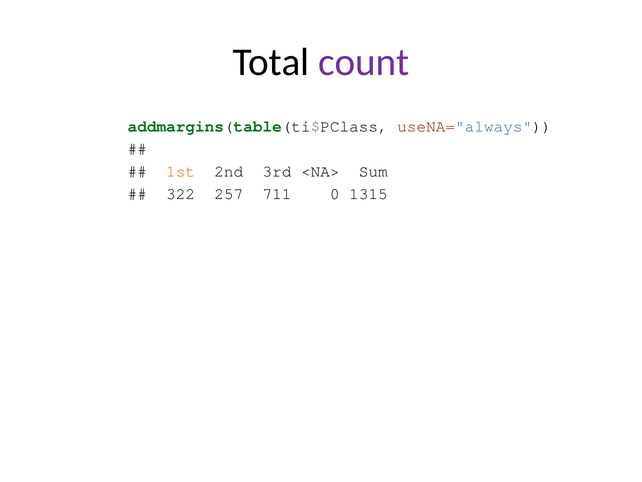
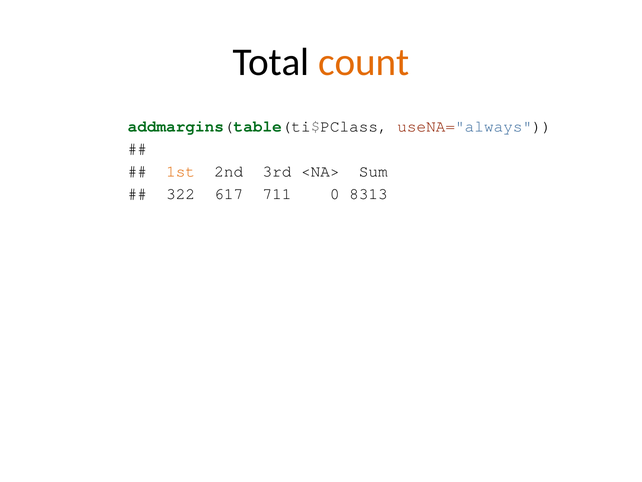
count colour: purple -> orange (364, 62)
257: 257 -> 617 (229, 194)
1315: 1315 -> 8313 (368, 194)
